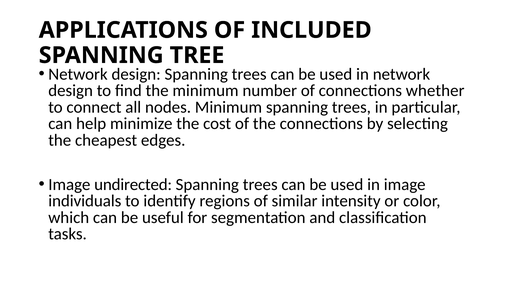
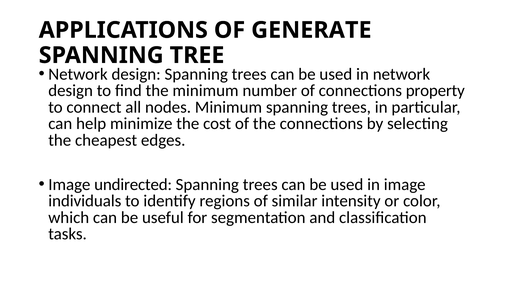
INCLUDED: INCLUDED -> GENERATE (311, 30)
whether: whether -> property (435, 91)
